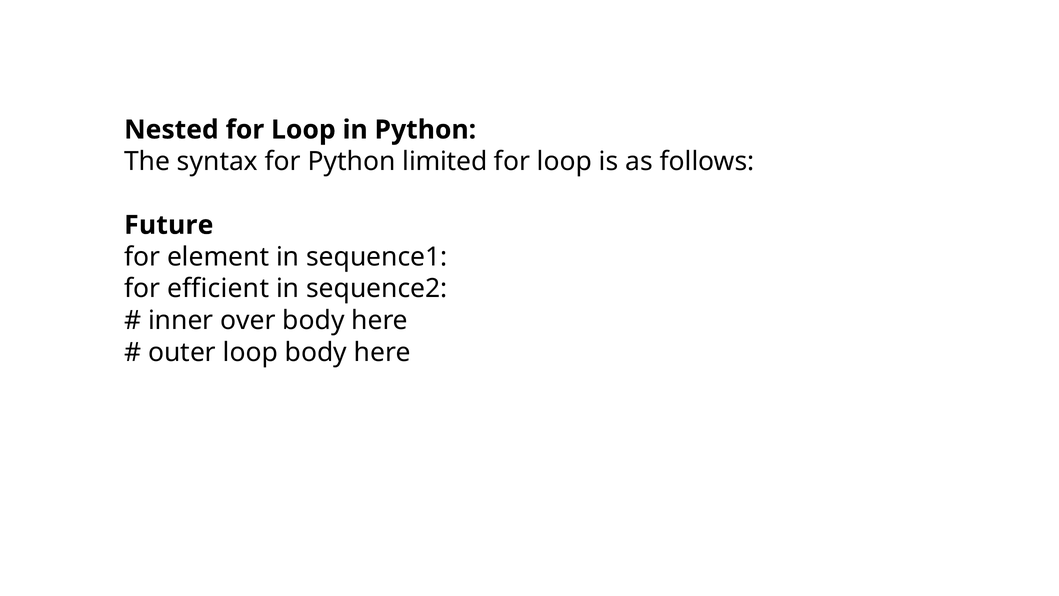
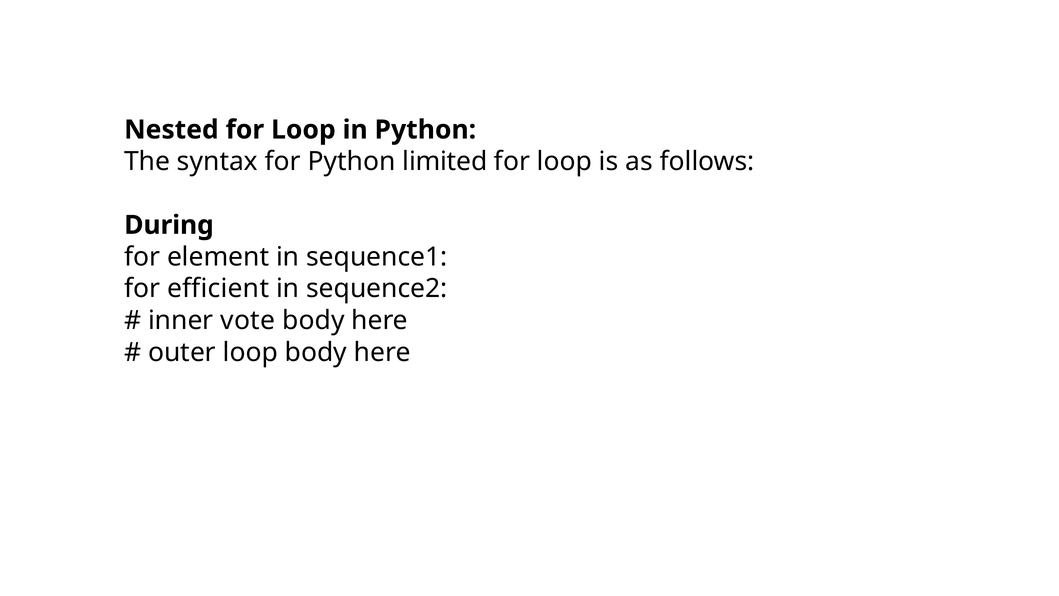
Future: Future -> During (169, 225)
over: over -> vote (248, 320)
